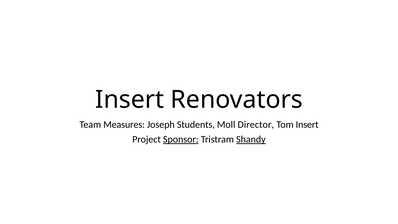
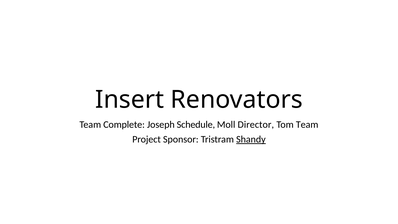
Measures: Measures -> Complete (124, 124)
Students: Students -> Schedule (196, 124)
Tom Insert: Insert -> Team (307, 124)
Sponsor underline: present -> none (181, 139)
